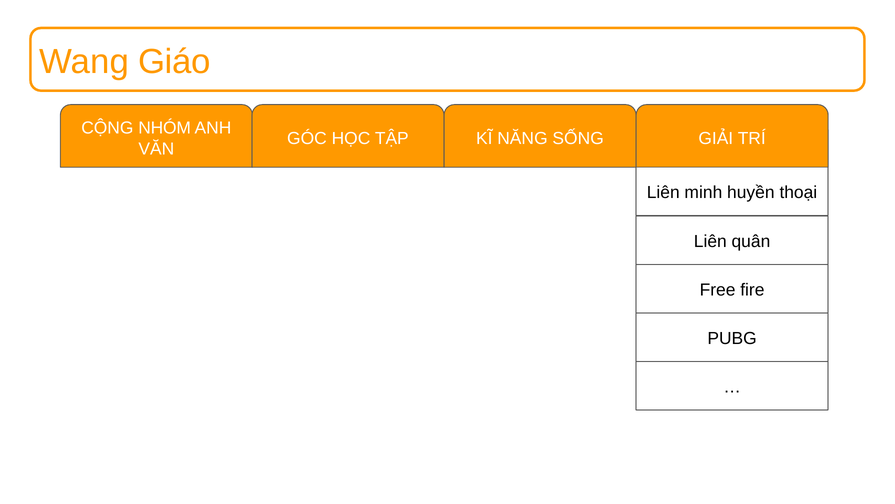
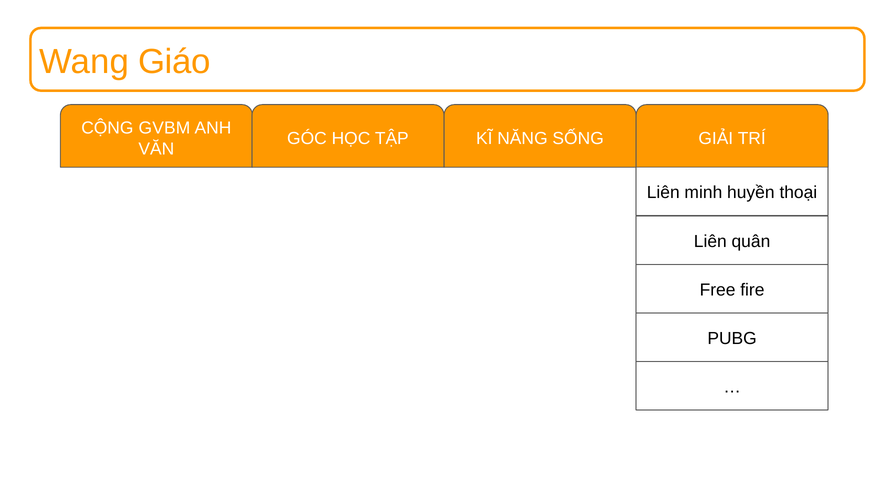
NHÓM: NHÓM -> GVBM (164, 128)
